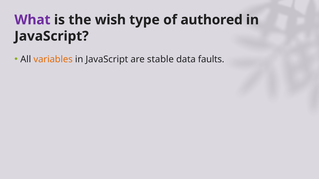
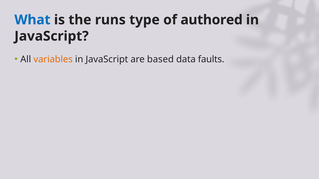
What colour: purple -> blue (32, 20)
wish: wish -> runs (110, 20)
stable: stable -> based (160, 60)
